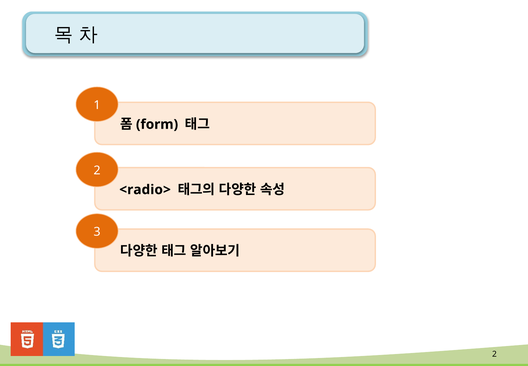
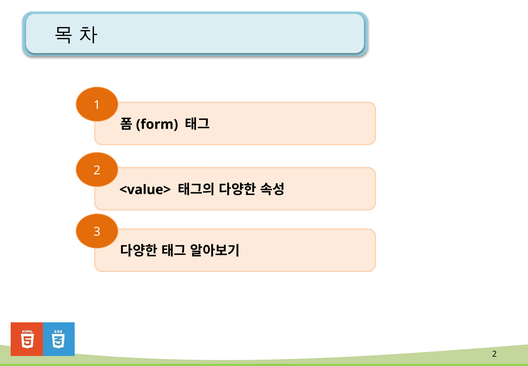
<radio>: <radio> -> <value> (145, 189)
